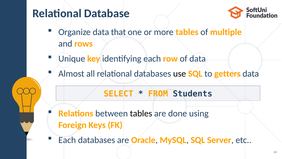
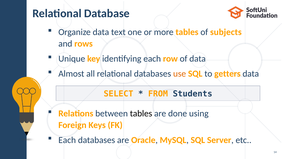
that: that -> text (118, 32)
multiple: multiple -> subjects (226, 32)
use colour: black -> orange (180, 74)
